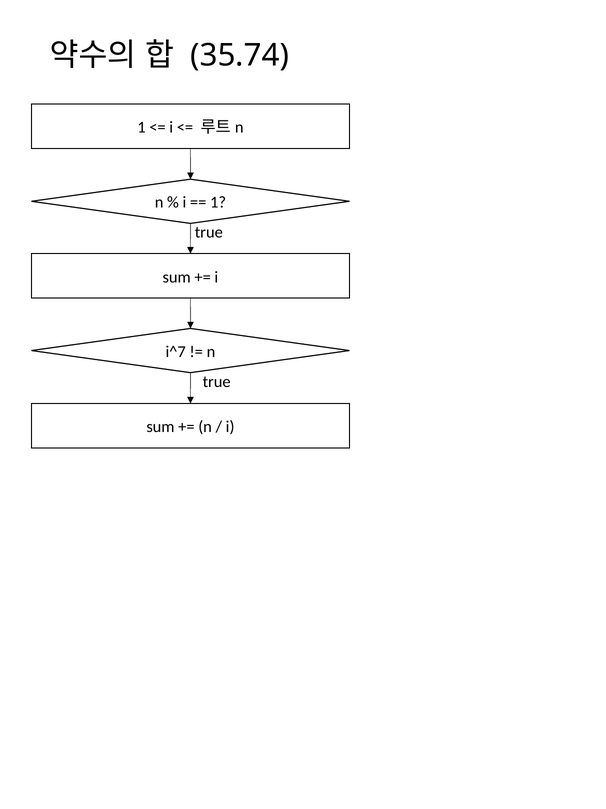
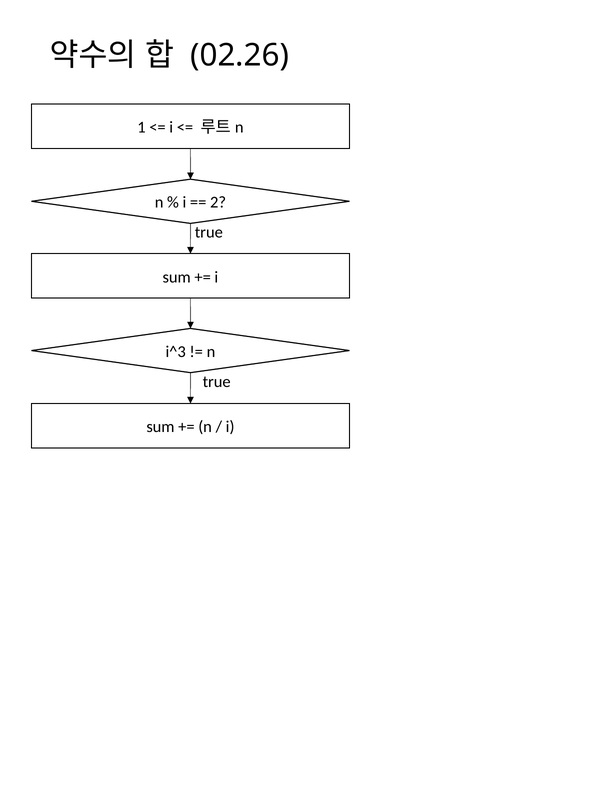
35.74: 35.74 -> 02.26 (240, 55)
1: 1 -> 2 (218, 202)
i^7: i^7 -> i^3 (176, 351)
